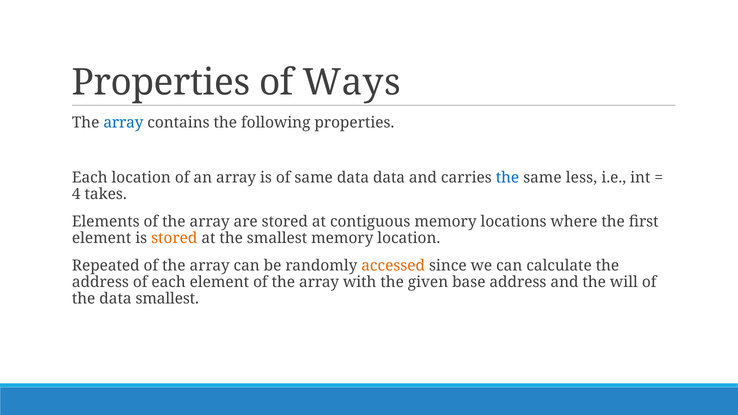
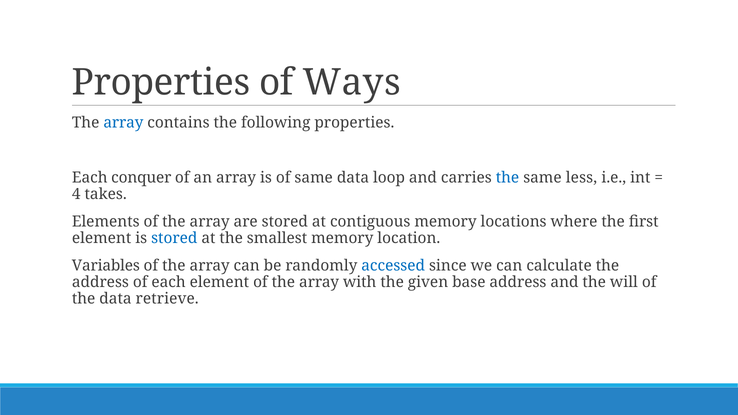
Each location: location -> conquer (141, 178)
data data: data -> loop (389, 178)
stored colour: orange -> blue (174, 238)
Repeated: Repeated -> Variables (106, 266)
accessed colour: orange -> blue (393, 266)
data smallest: smallest -> retrieve (167, 299)
